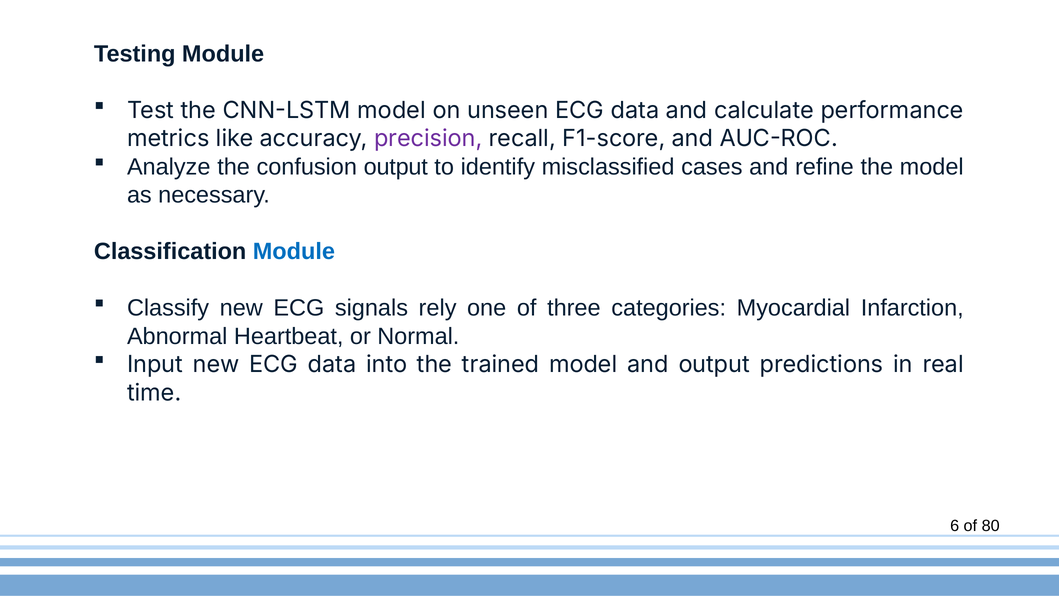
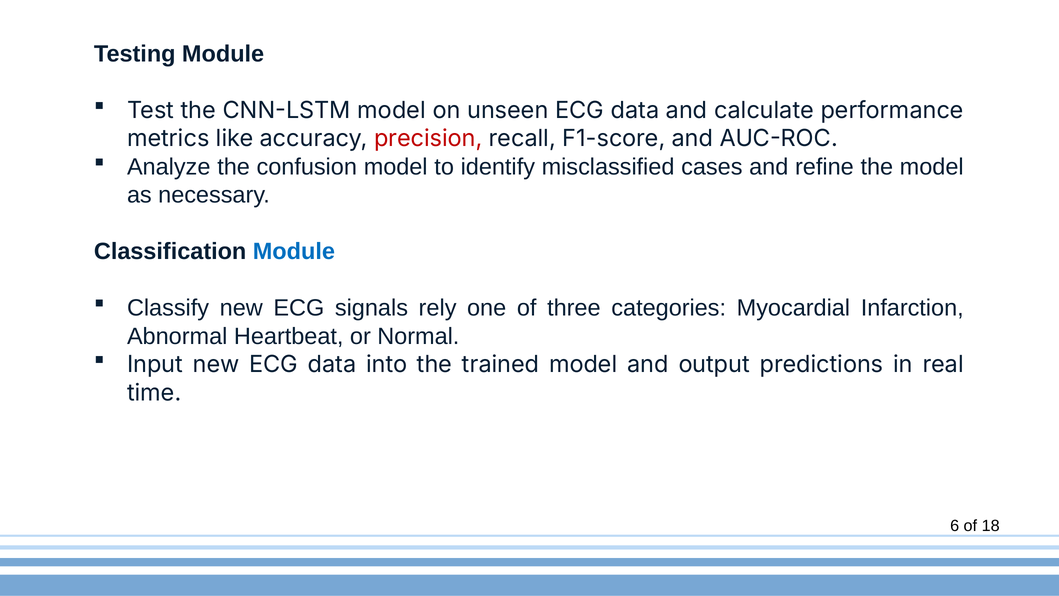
precision colour: purple -> red (428, 139)
confusion output: output -> model (396, 167)
80: 80 -> 18 (991, 526)
